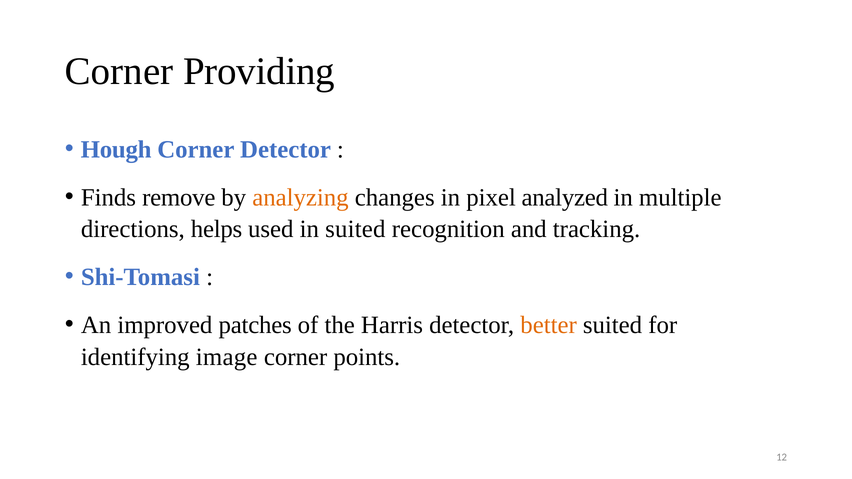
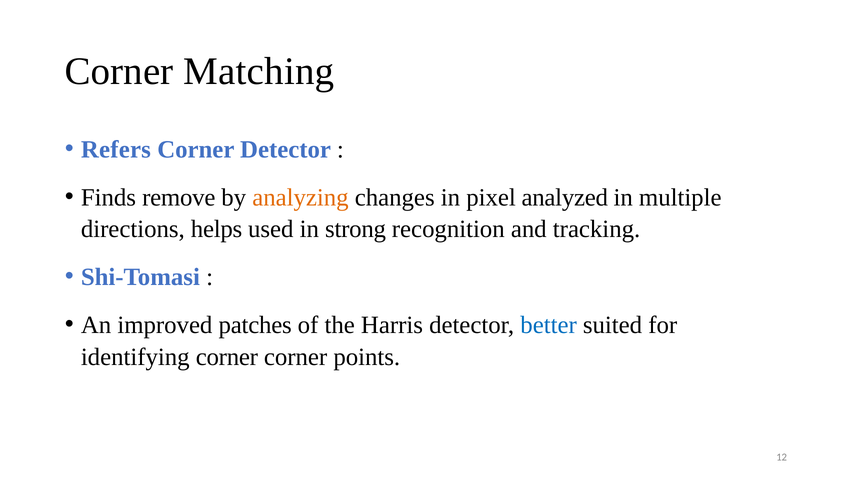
Providing: Providing -> Matching (259, 72)
Hough: Hough -> Refers (116, 150)
in suited: suited -> strong (356, 229)
better colour: orange -> blue (549, 325)
identifying image: image -> corner (227, 357)
